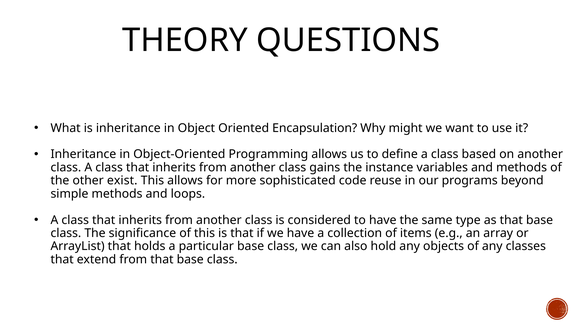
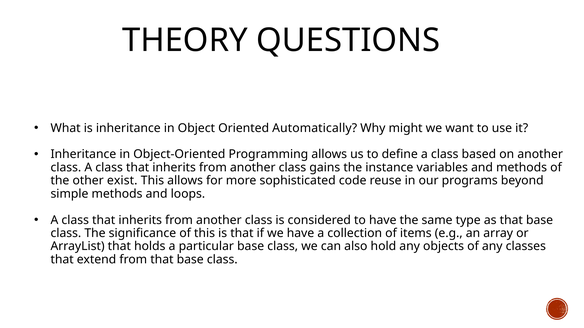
Encapsulation: Encapsulation -> Automatically (315, 128)
